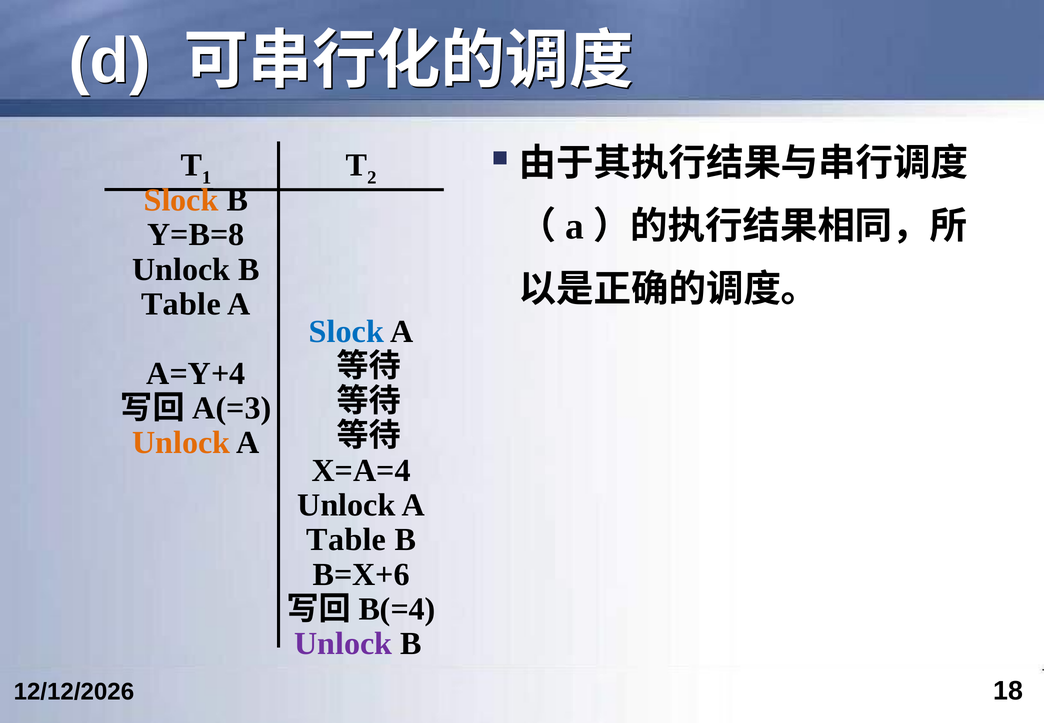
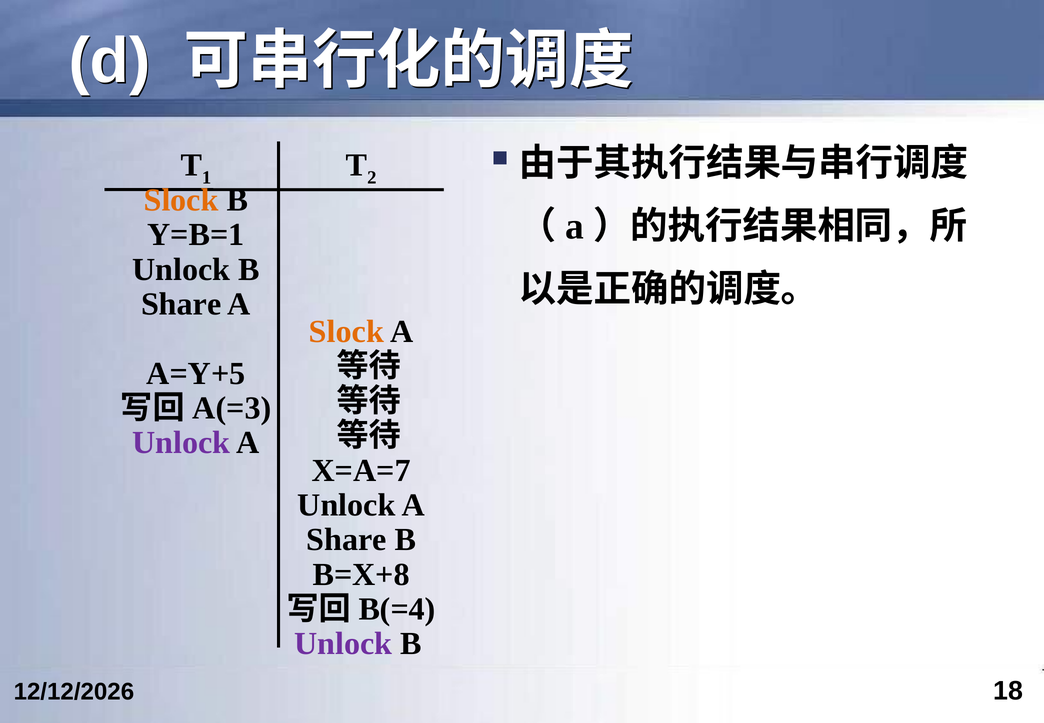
Y=B=8: Y=B=8 -> Y=B=1 (196, 235)
Table: Table -> Share (181, 304)
Slock colour: blue -> orange (346, 332)
A=Y+4: A=Y+4 -> A=Y+5 (196, 373)
Unlock colour: orange -> purple (181, 443)
X=A=4: X=A=4 -> X=A=7 (361, 470)
Table: Table -> Share (346, 540)
B=X+6: B=X+6 -> B=X+8 (361, 574)
